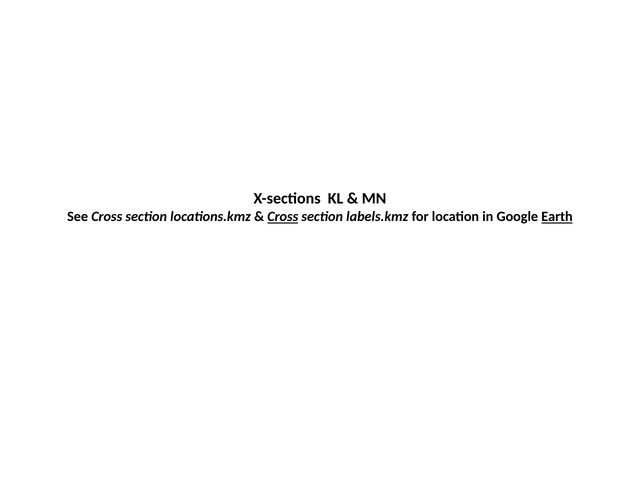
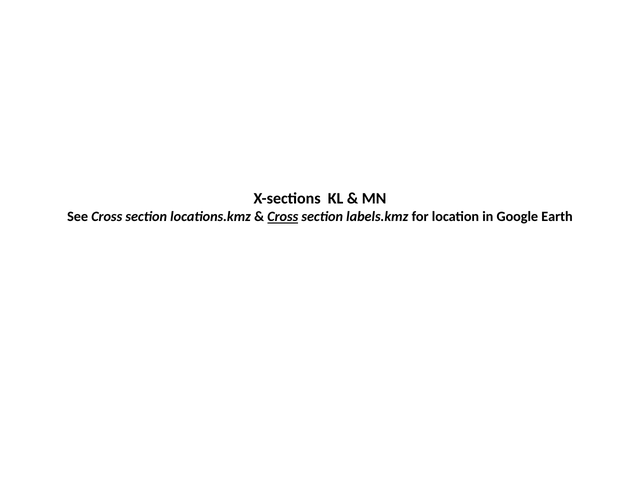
Earth underline: present -> none (557, 217)
